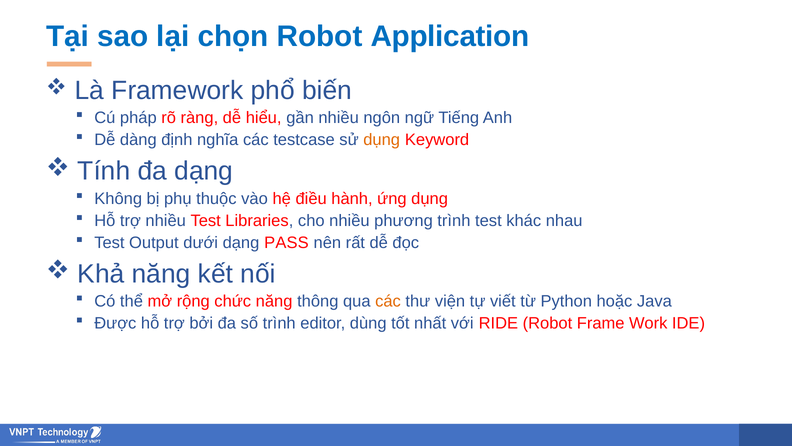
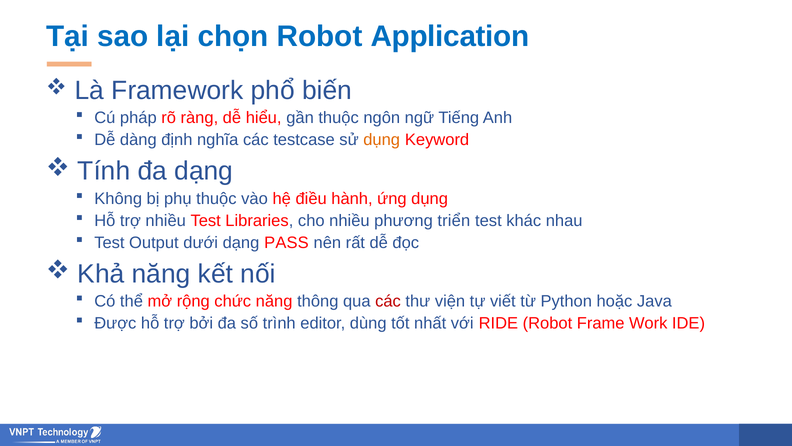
gần nhiều: nhiều -> thuộc (339, 118)
phương trình: trình -> triển (454, 220)
các colour: orange -> red (388, 301)
